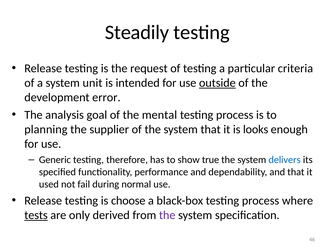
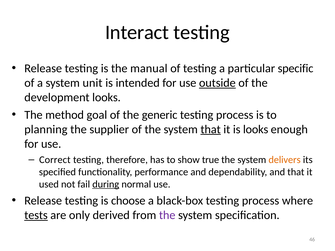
Steadily: Steadily -> Interact (137, 32)
request: request -> manual (149, 68)
criteria: criteria -> specific (296, 68)
development error: error -> looks (106, 97)
analysis: analysis -> method (65, 115)
mental: mental -> generic (160, 115)
that underline: none -> present (211, 129)
Generic: Generic -> Correct (55, 160)
delivers colour: blue -> orange (285, 160)
during underline: none -> present (106, 184)
